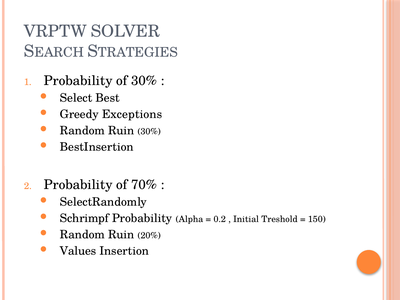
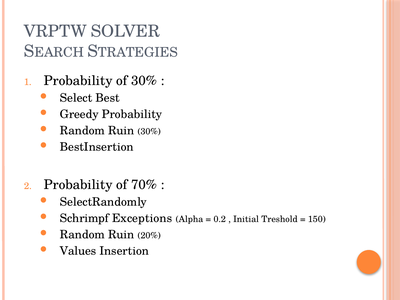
Greedy Exceptions: Exceptions -> Probability (132, 114)
Schrimpf Probability: Probability -> Exceptions (142, 218)
